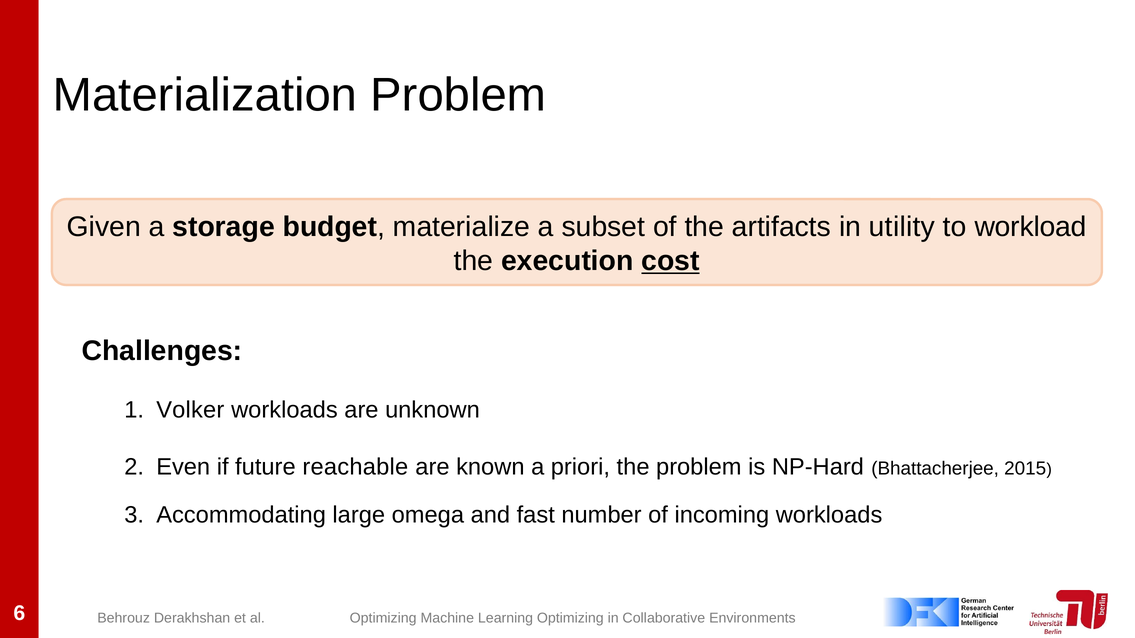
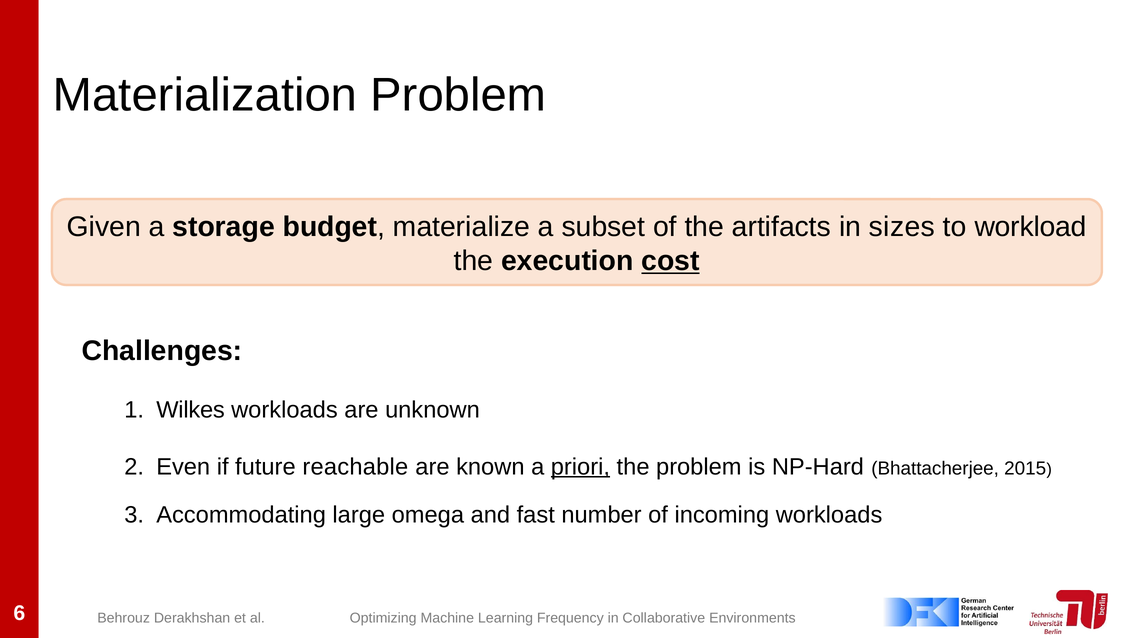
utility: utility -> sizes (902, 227)
Volker: Volker -> Wilkes (191, 410)
priori underline: none -> present (580, 467)
Optimizing: Optimizing -> Frequency (570, 618)
